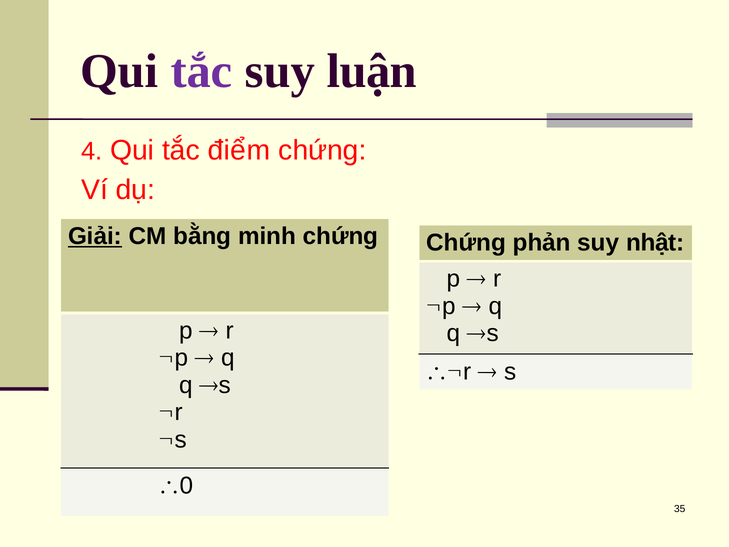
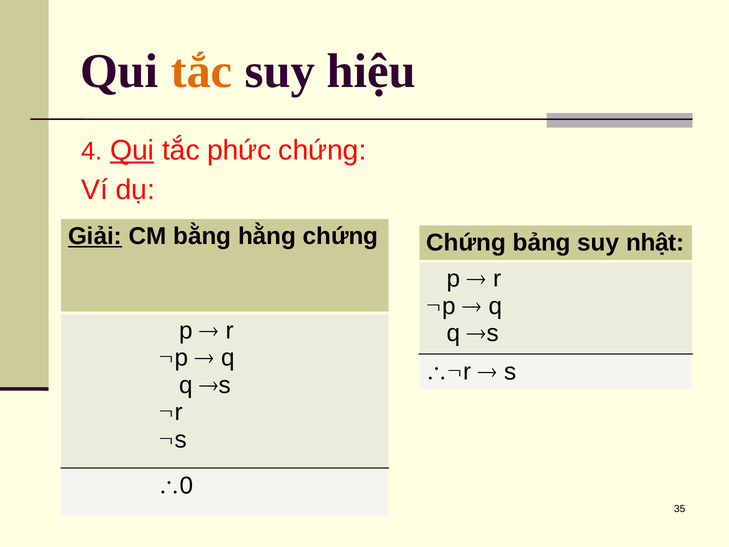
tắc colour: purple -> orange (202, 71)
luận: luận -> hiệu (371, 71)
Qui underline: none -> present (132, 150)
điểm: điểm -> phức (239, 150)
minh: minh -> hằng (267, 236)
phản: phản -> bảng (542, 242)
